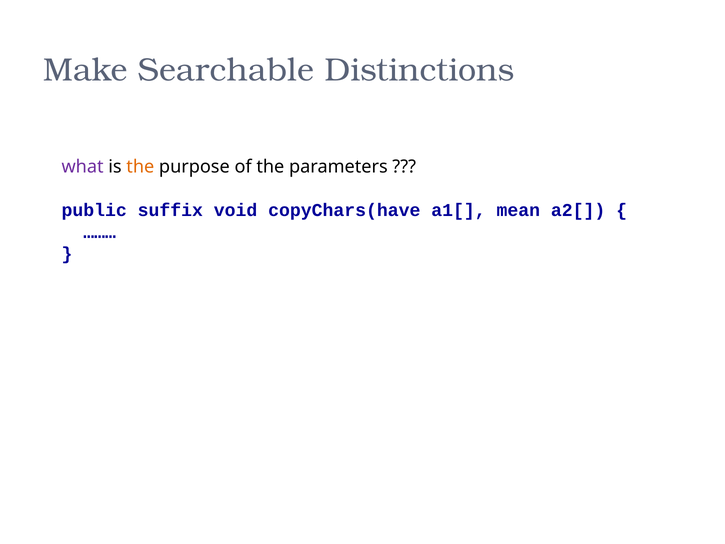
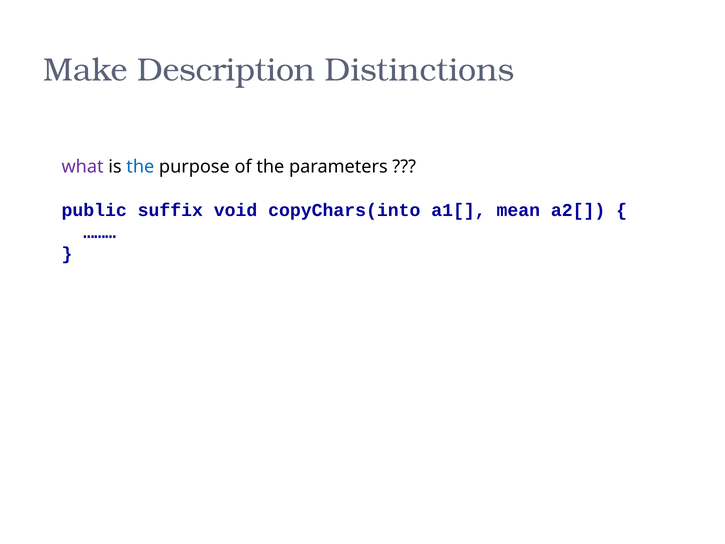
Searchable: Searchable -> Description (226, 70)
the colour: orange -> blue (140, 167)
copyChars(have: copyChars(have -> copyChars(into (344, 210)
